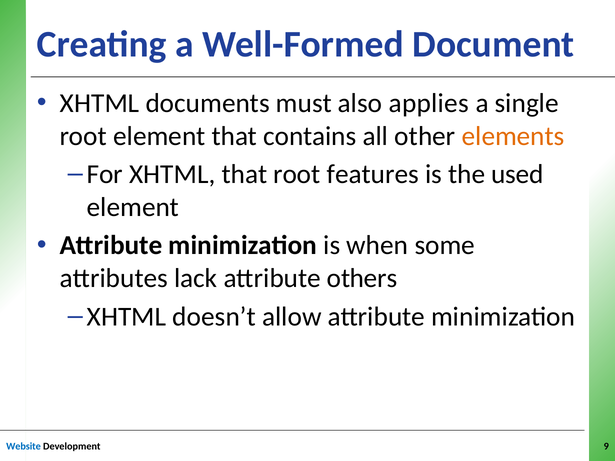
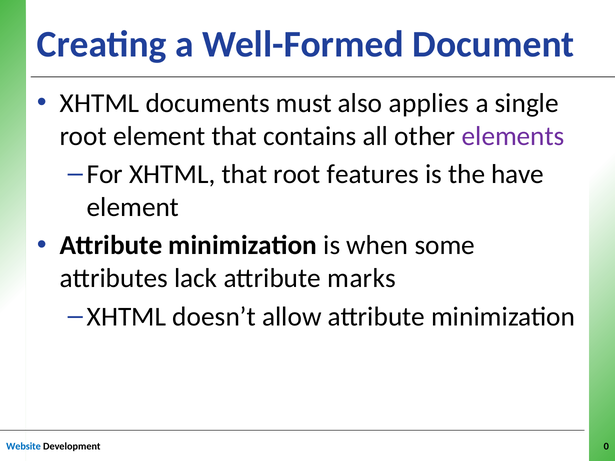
elements colour: orange -> purple (513, 136)
used: used -> have (517, 174)
others: others -> marks (362, 278)
9: 9 -> 0 (606, 446)
